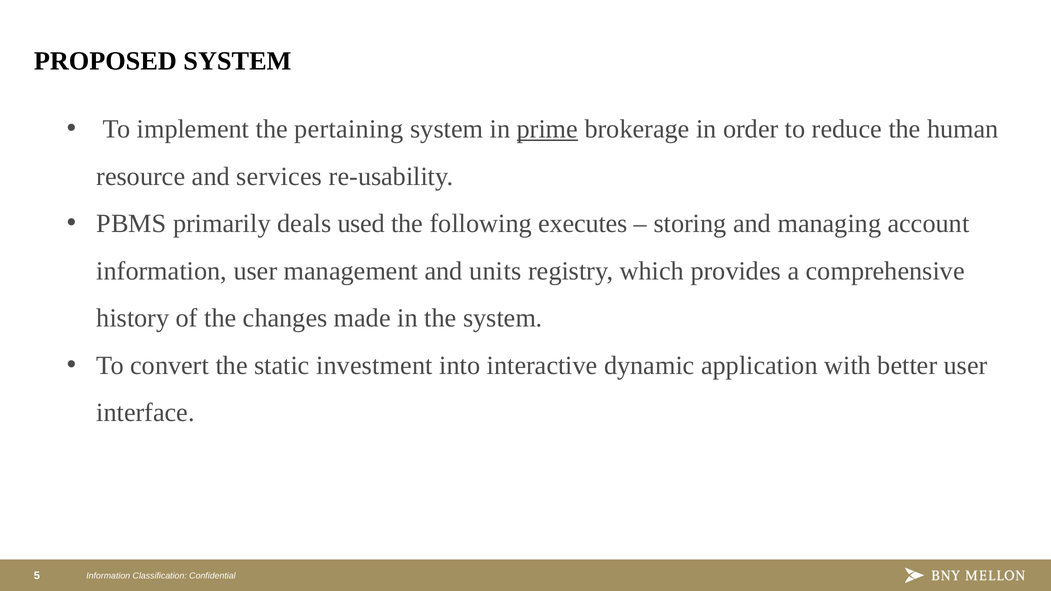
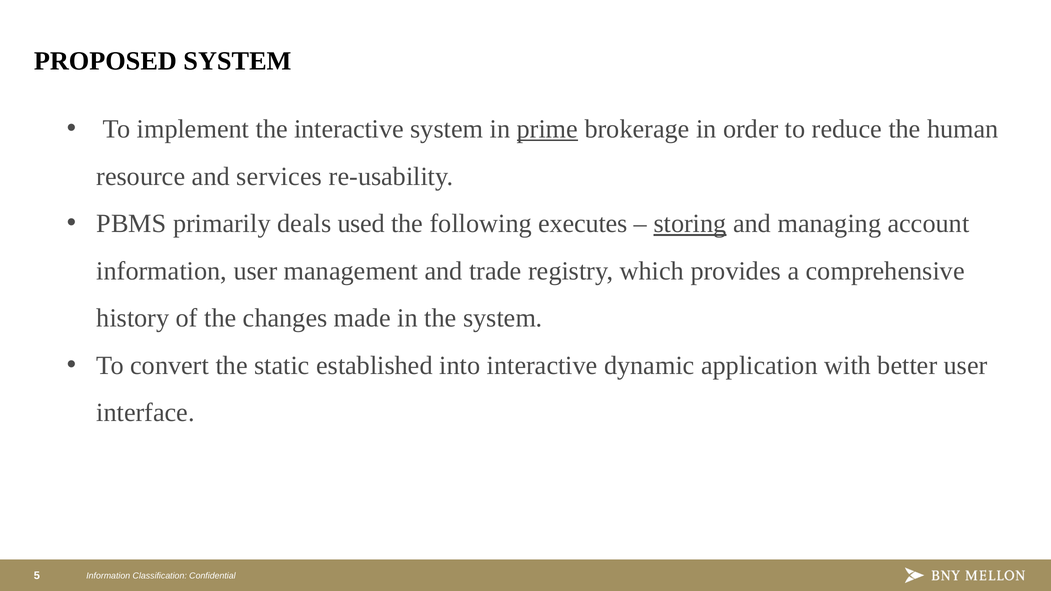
the pertaining: pertaining -> interactive (349, 129)
storing underline: none -> present (690, 224)
units: units -> trade (495, 271)
investment: investment -> established (374, 366)
